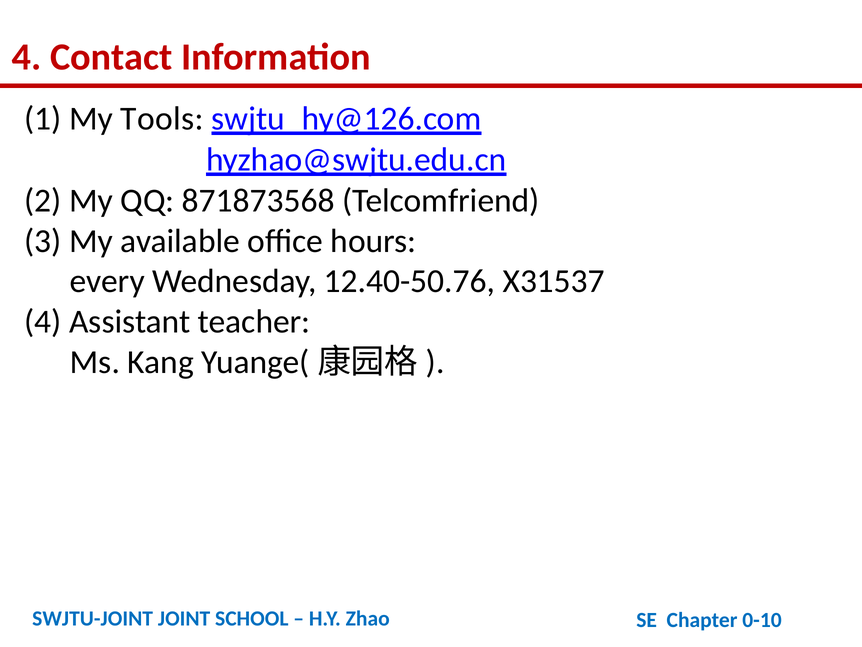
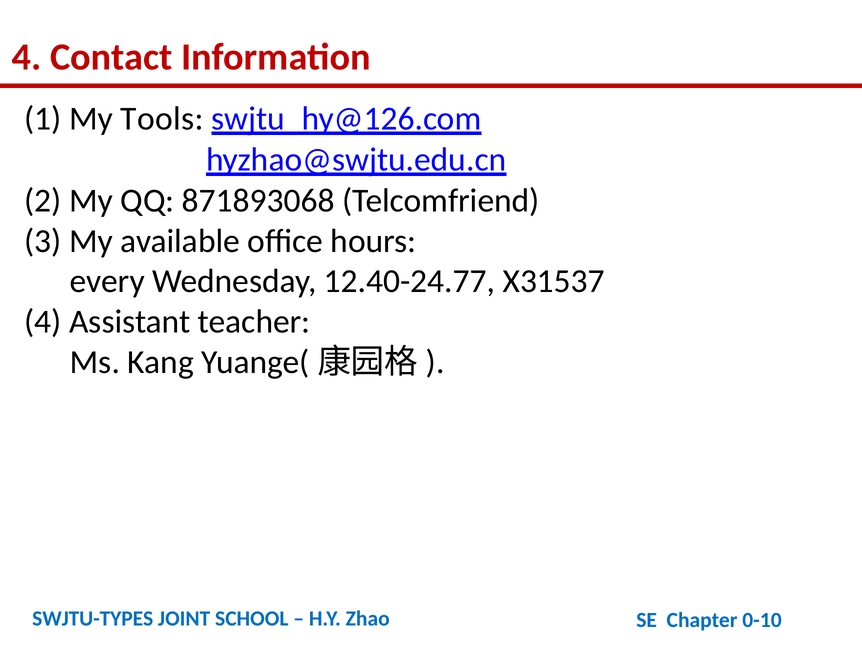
871873568: 871873568 -> 871893068 (258, 201)
12.40-50.76: 12.40-50.76 -> 12.40-24.77 (410, 281)
SWJTU-JOINT: SWJTU-JOINT -> SWJTU-TYPES (93, 618)
